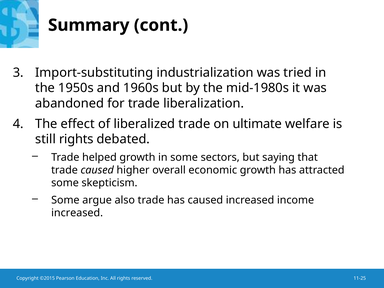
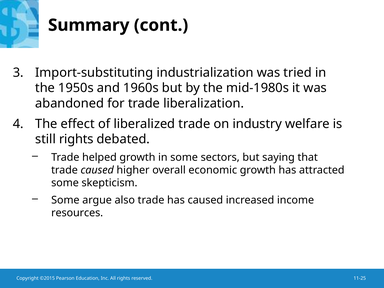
ultimate: ultimate -> industry (257, 124)
increased: increased -> resources (77, 213)
